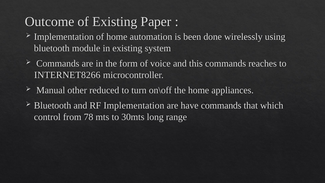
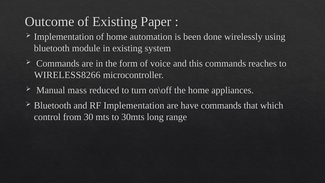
INTERNET8266: INTERNET8266 -> WIRELESS8266 (67, 75)
other: other -> mass (77, 90)
78: 78 -> 30 (89, 117)
